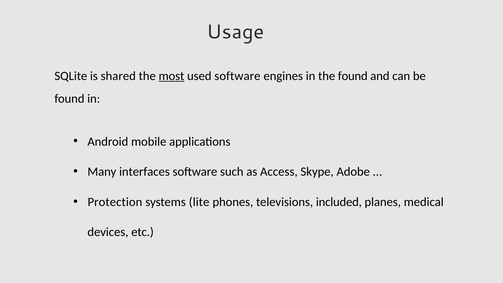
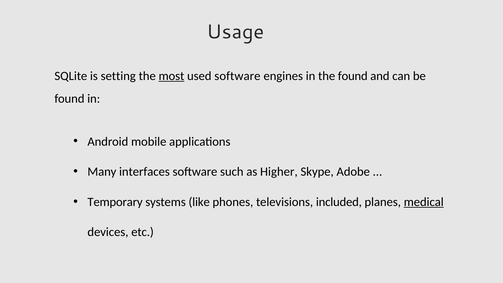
shared: shared -> setting (118, 76)
Access: Access -> Higher (279, 172)
Protection: Protection -> Temporary (115, 202)
lite: lite -> like (199, 202)
medical underline: none -> present (424, 202)
